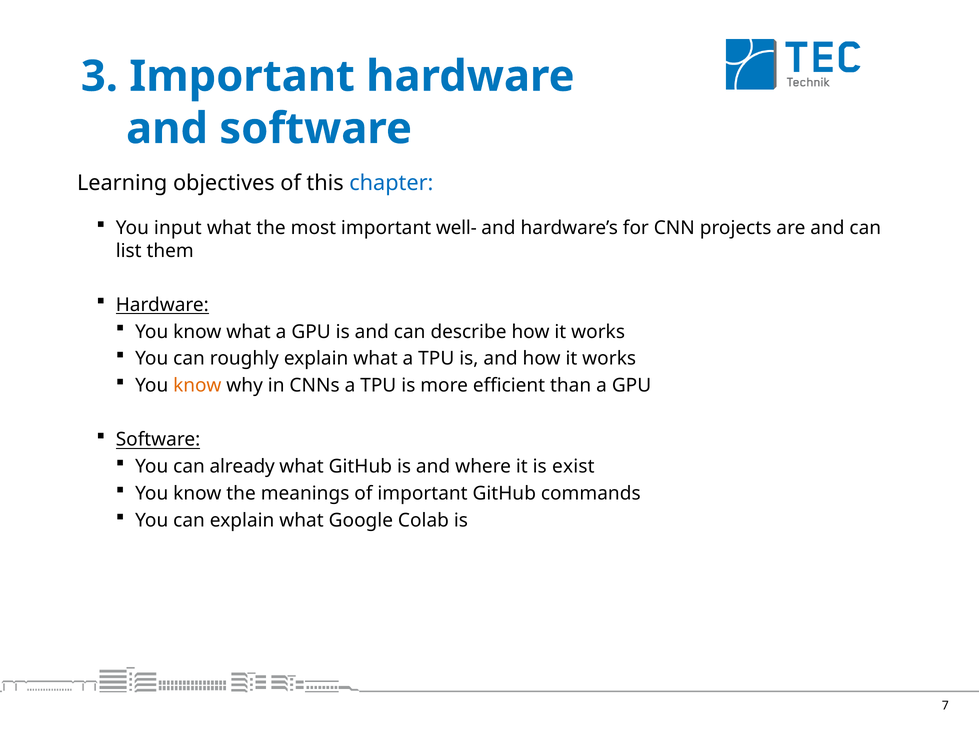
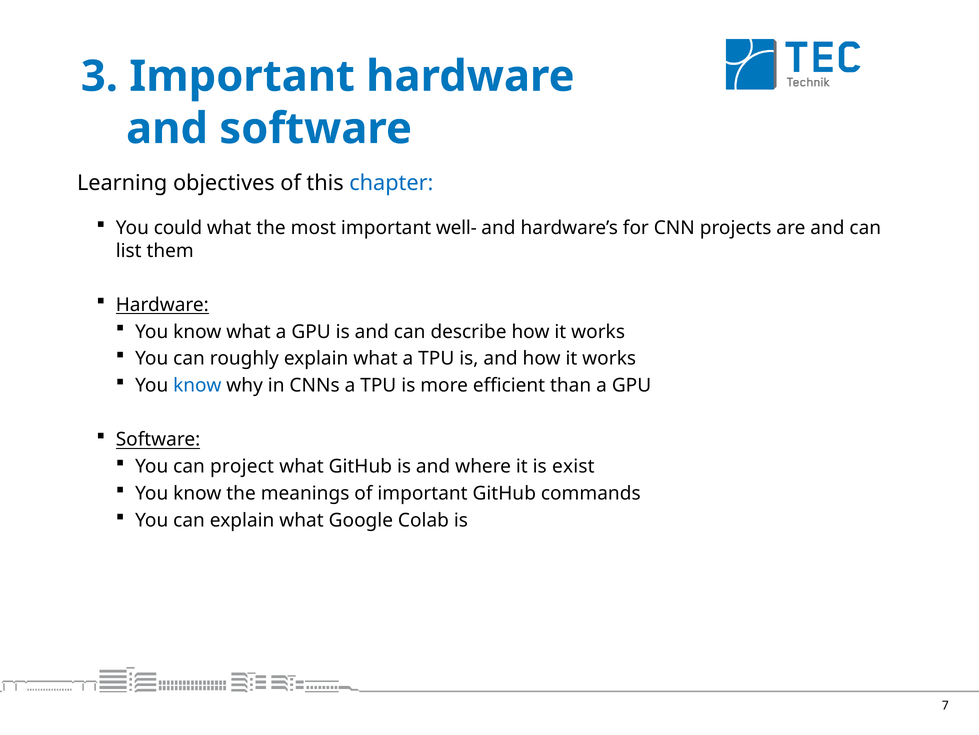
input: input -> could (178, 228)
know colour: orange -> blue (197, 385)
already: already -> project (242, 466)
